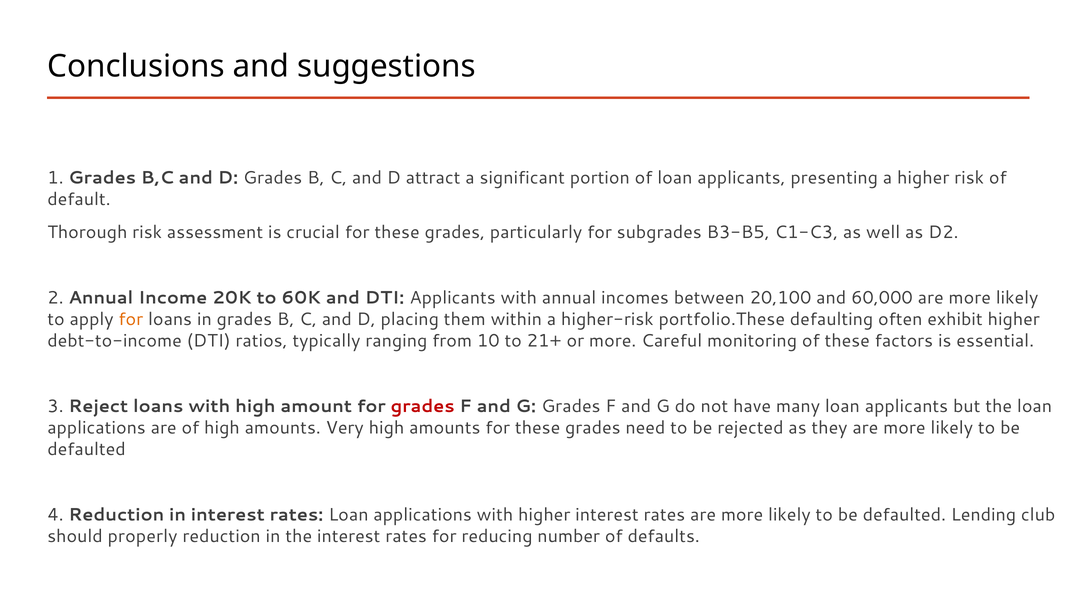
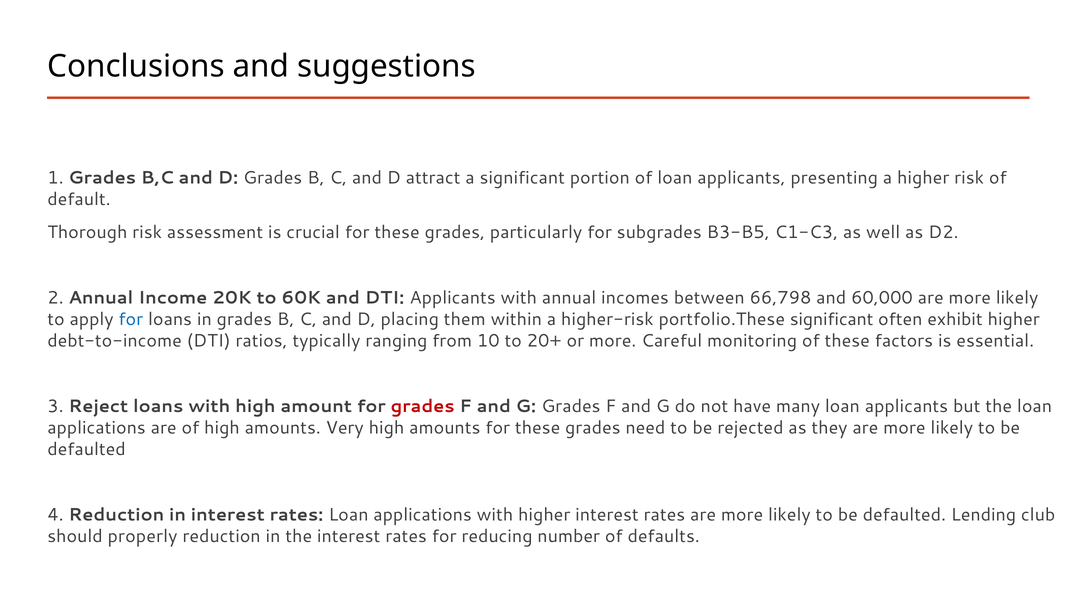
20,100: 20,100 -> 66,798 (781, 298)
for colour: orange -> blue (131, 319)
portfolio.These defaulting: defaulting -> significant (832, 319)
21+: 21+ -> 20+ (544, 341)
